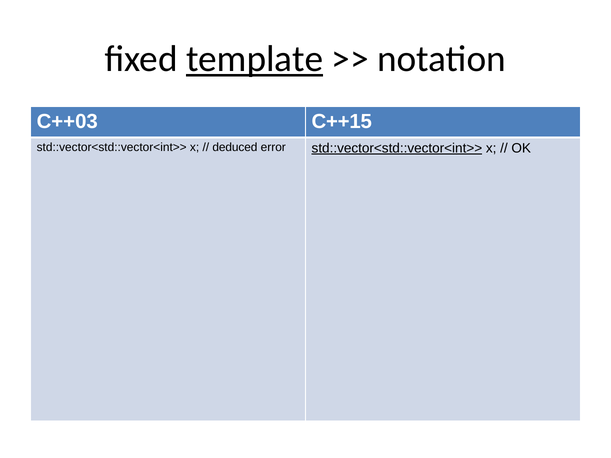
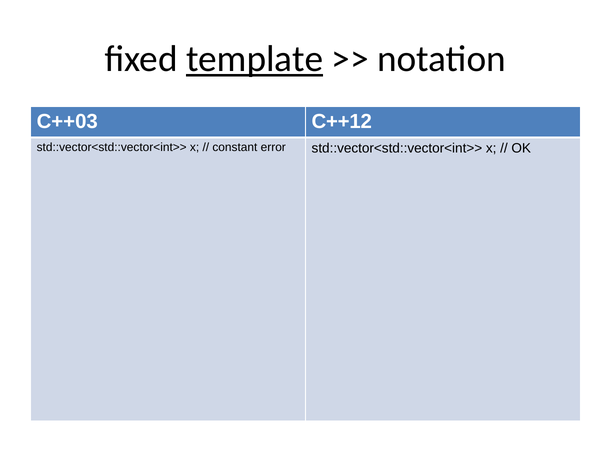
C++15: C++15 -> C++12 (342, 122)
deduced: deduced -> constant (235, 147)
std::vector<std::vector<int>> underline: present -> none (397, 148)
